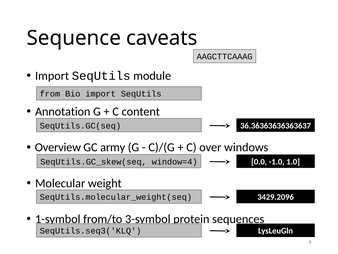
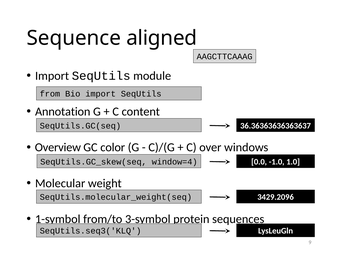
caveats: caveats -> aligned (162, 38)
army: army -> color (113, 147)
